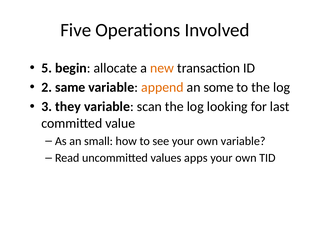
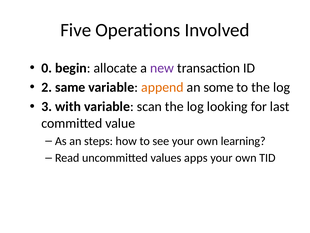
5: 5 -> 0 (47, 68)
new colour: orange -> purple (162, 68)
they: they -> with (68, 106)
small: small -> steps (99, 141)
own variable: variable -> learning (243, 141)
